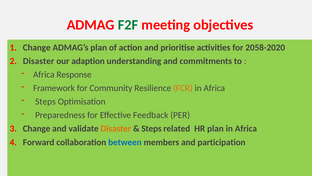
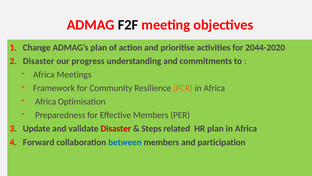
F2F colour: green -> black (128, 25)
2058-2020: 2058-2020 -> 2044-2020 (265, 47)
adaption: adaption -> progress (88, 61)
Response: Response -> Meetings (74, 74)
Steps: Steps -> Africa (46, 101)
Effective Feedback: Feedback -> Members (151, 115)
Change: Change -> Update (37, 128)
Disaster colour: orange -> red (116, 128)
